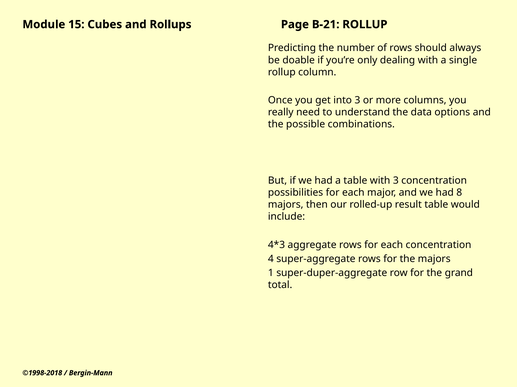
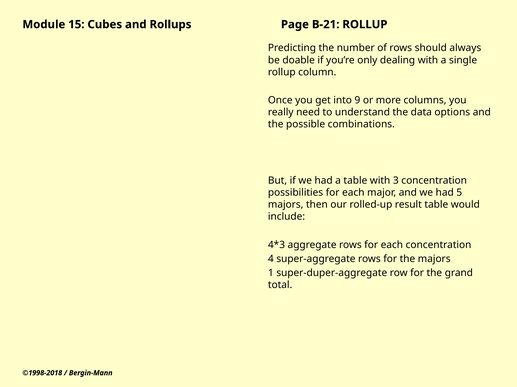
into 3: 3 -> 9 (357, 100)
8: 8 -> 5 (459, 193)
